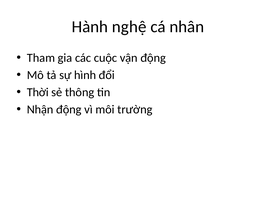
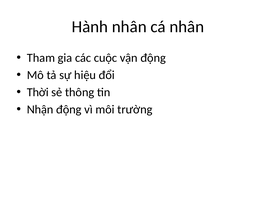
Hành nghệ: nghệ -> nhân (129, 27)
hình: hình -> hiệu (85, 75)
